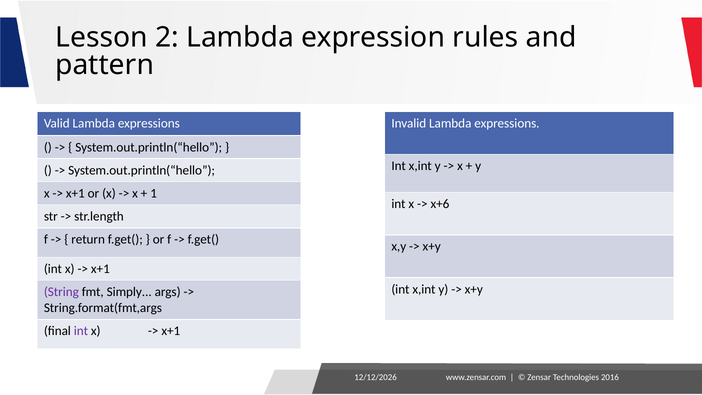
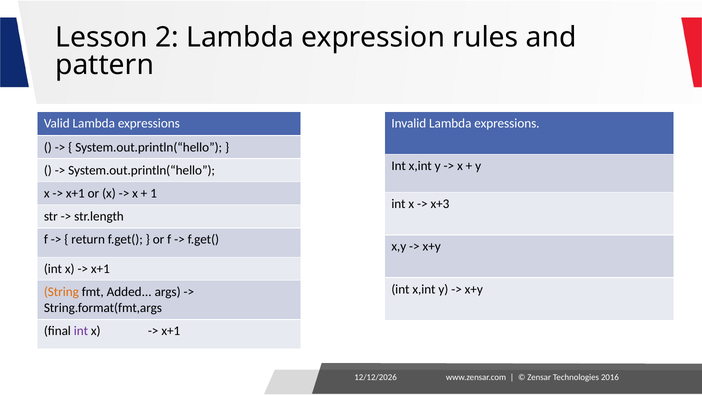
x+6: x+6 -> x+3 (440, 204)
String colour: purple -> orange (61, 292)
Simply: Simply -> Added (129, 292)
